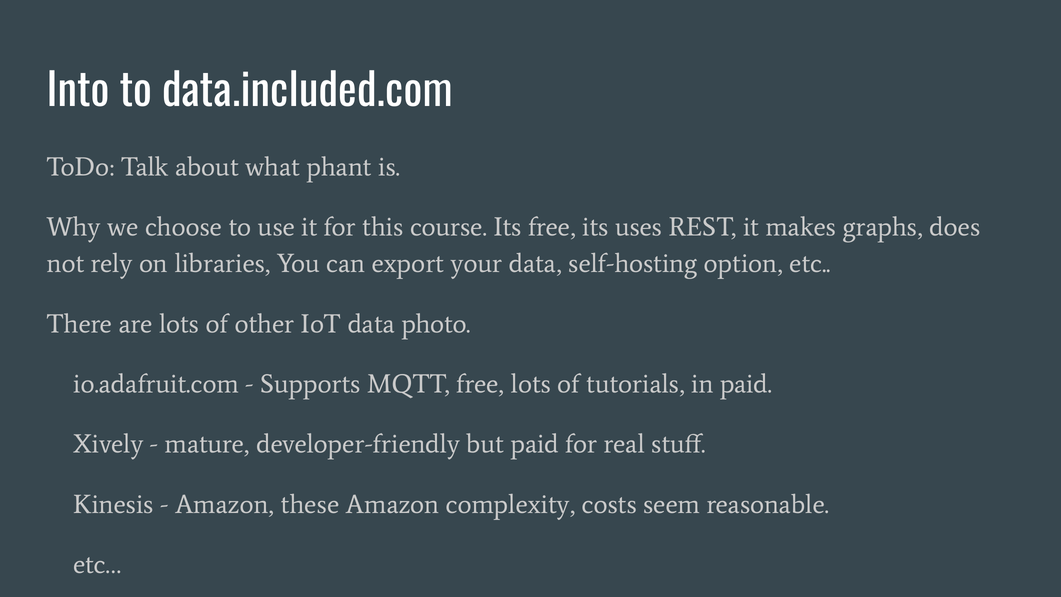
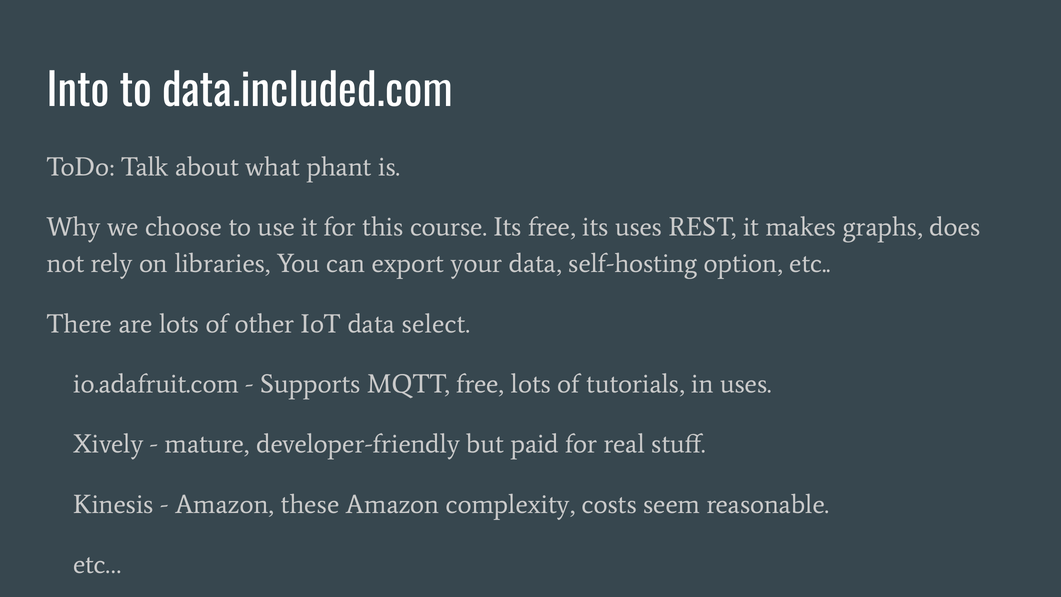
photo: photo -> select (436, 324)
in paid: paid -> uses (746, 384)
